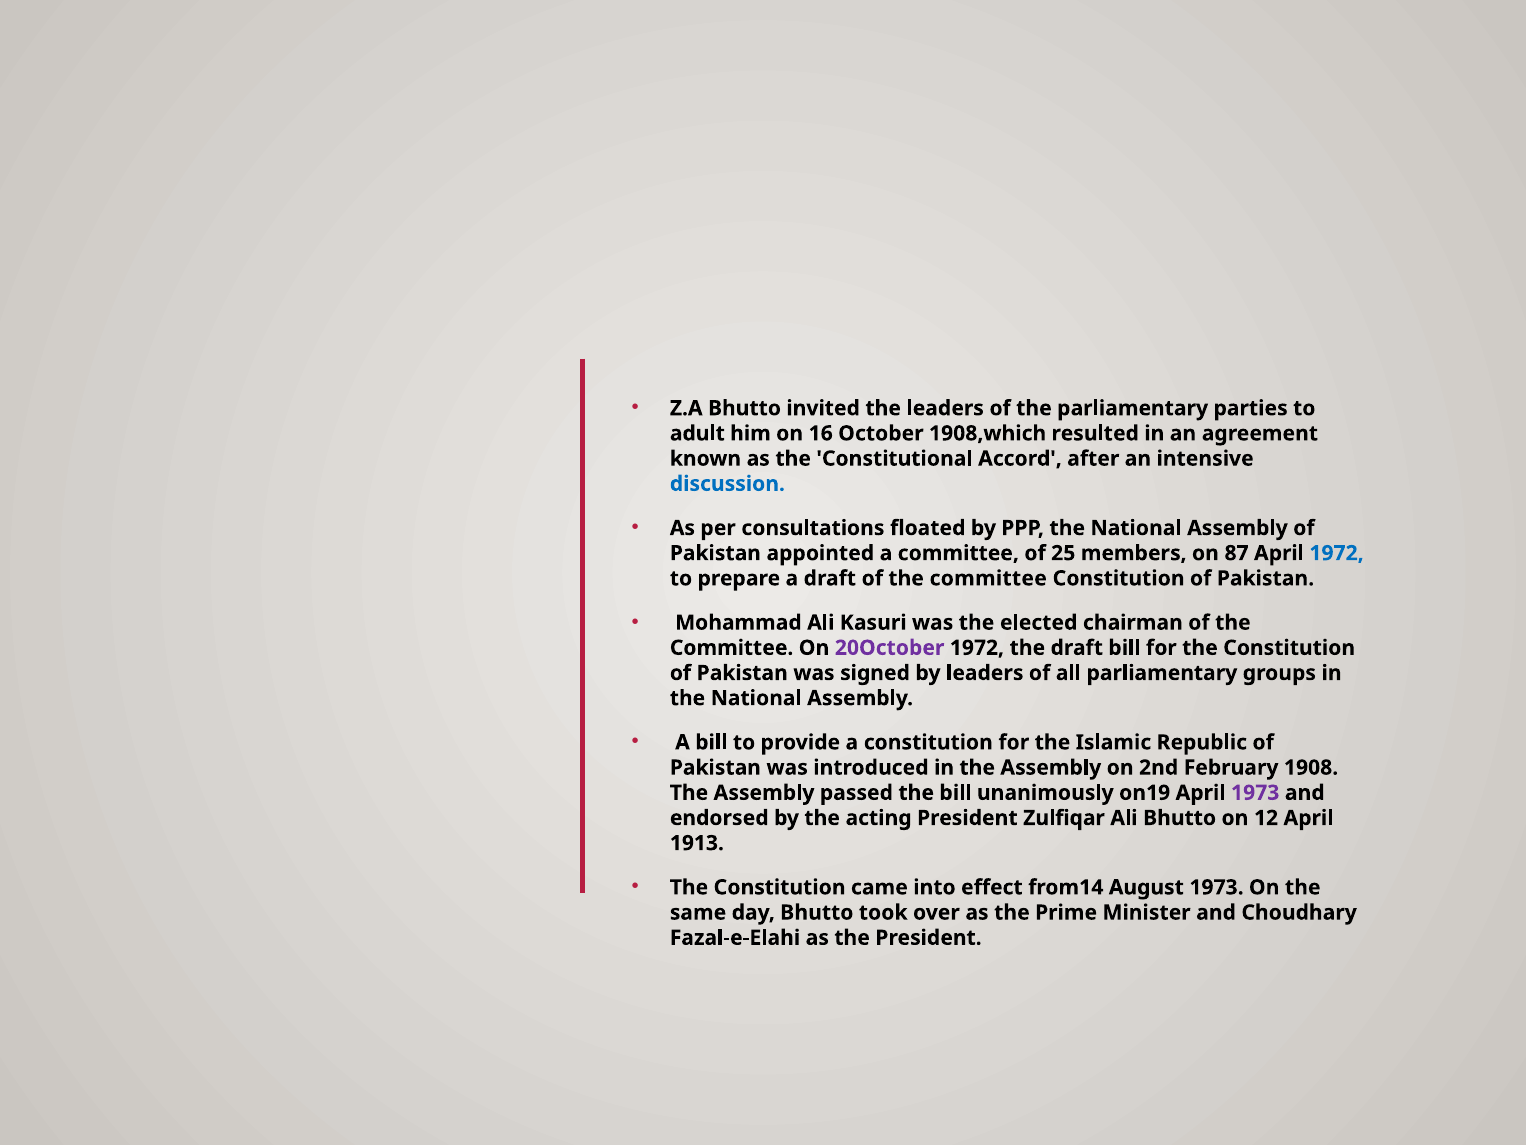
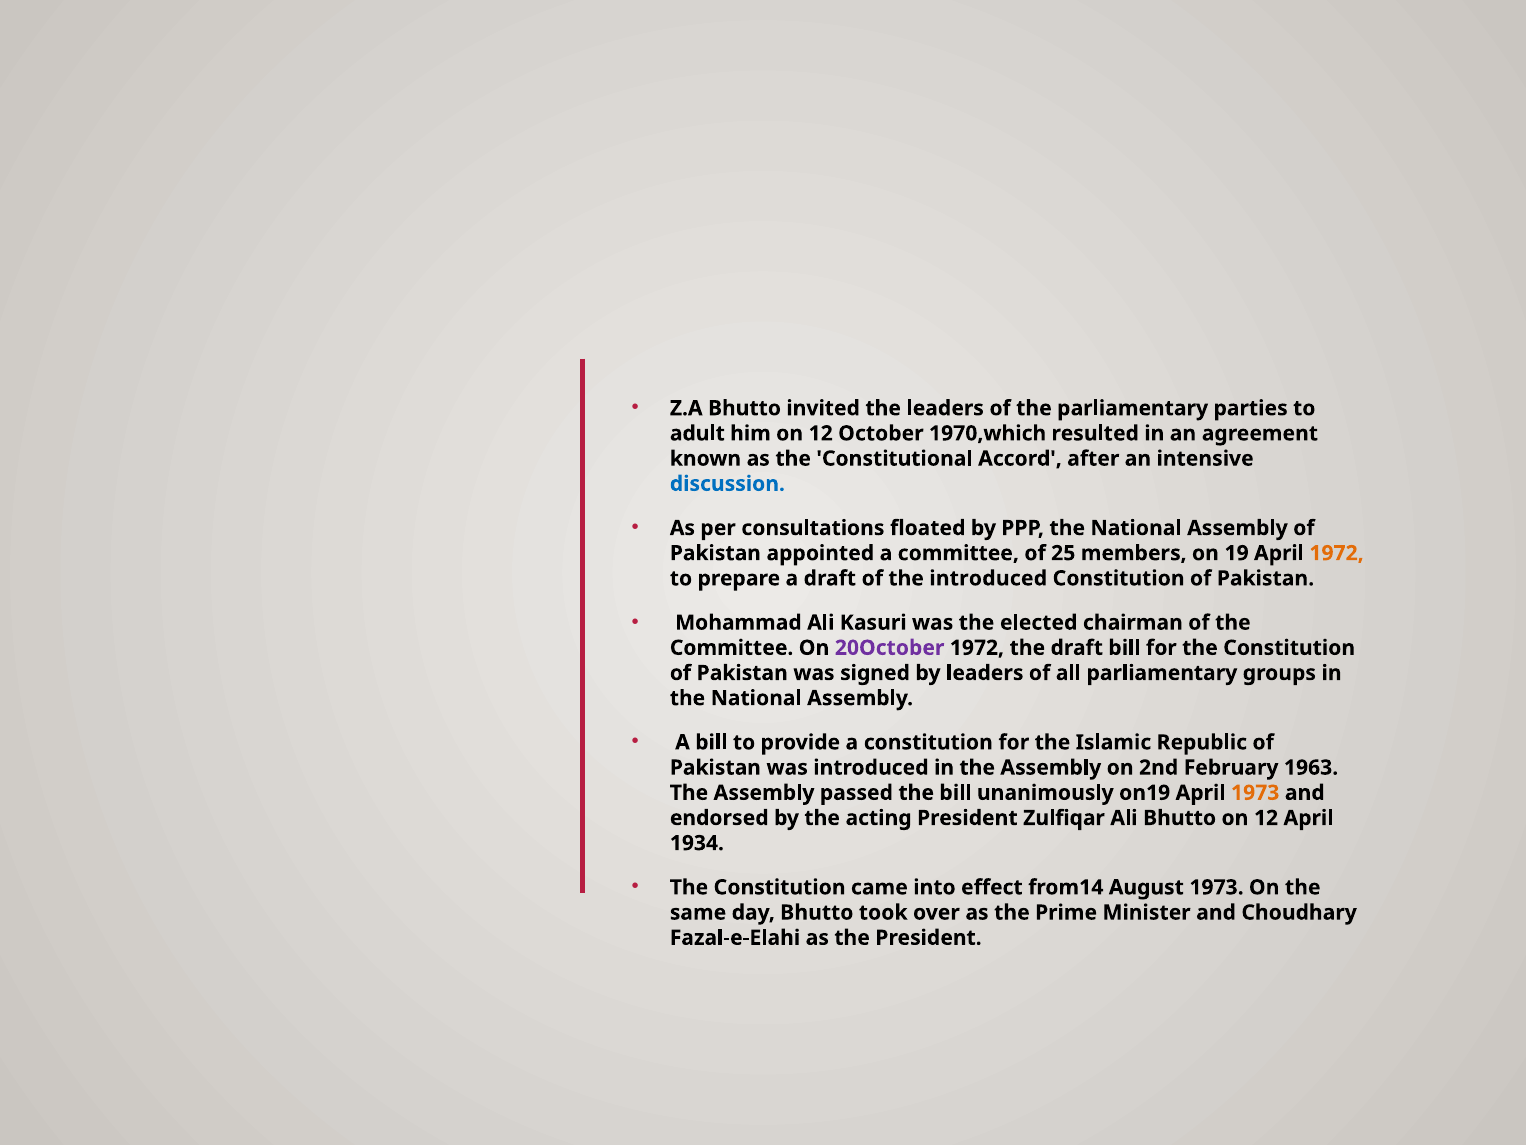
him on 16: 16 -> 12 (821, 433)
1908,which: 1908,which -> 1970,which (988, 433)
87: 87 -> 19 (1237, 553)
1972 colour: blue -> orange (1337, 553)
draft of the committee: committee -> introduced (988, 578)
1908: 1908 -> 1963 (1311, 767)
1973 colour: purple -> orange (1255, 792)
1913: 1913 -> 1934 (697, 843)
